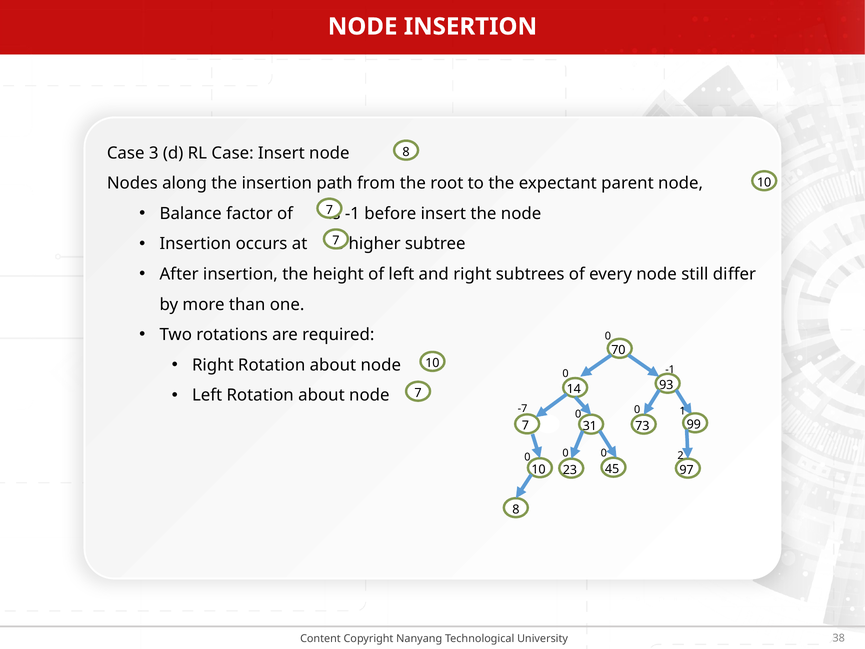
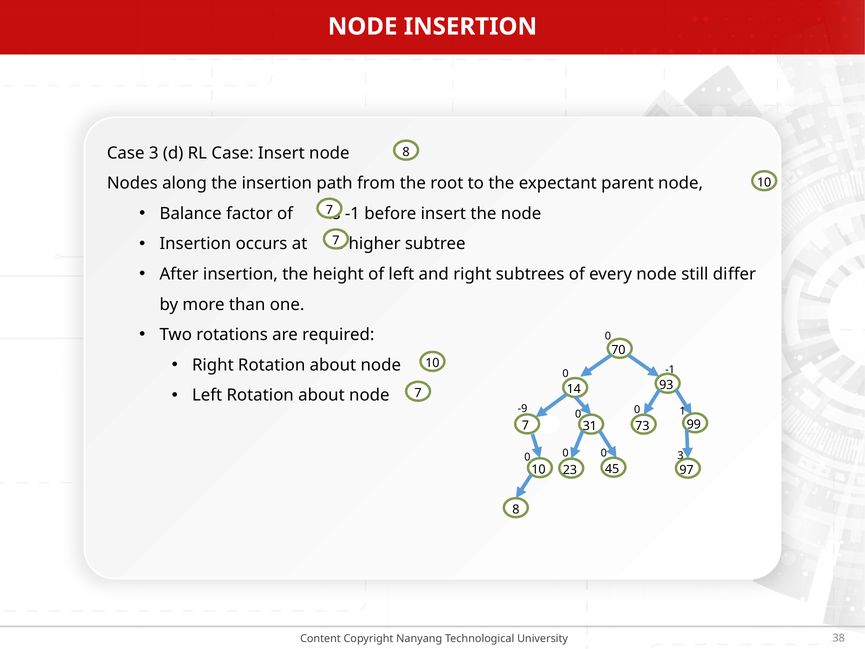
-7: -7 -> -9 (523, 408)
0 2: 2 -> 3 (680, 455)
